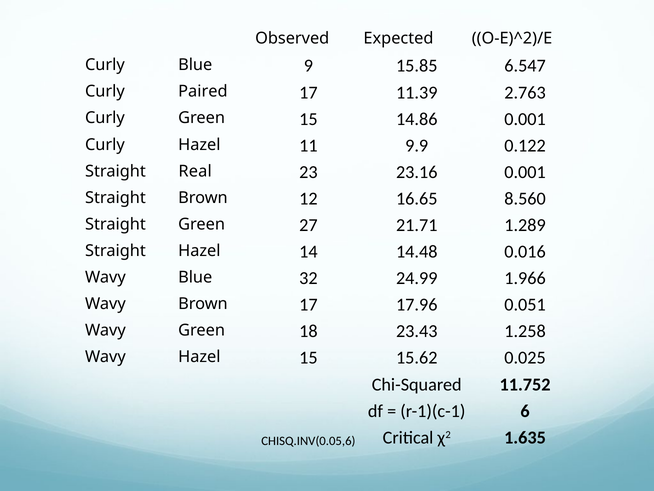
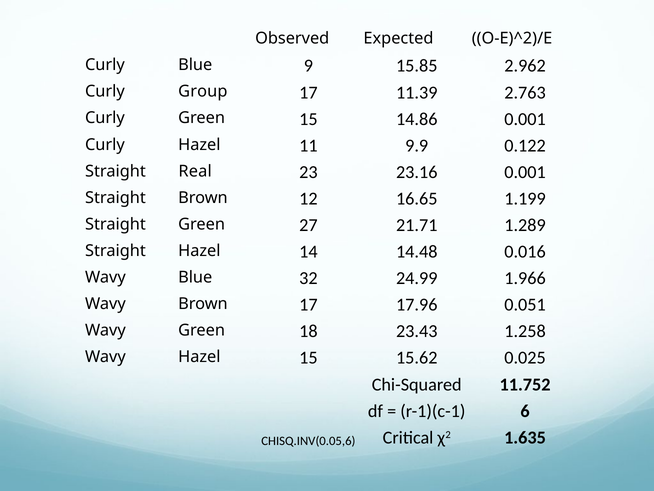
6.547: 6.547 -> 2.962 (525, 66)
Paired: Paired -> Group (203, 91)
8.560: 8.560 -> 1.199 (525, 198)
